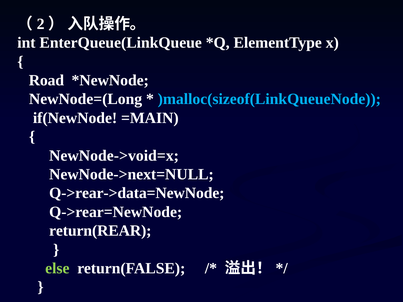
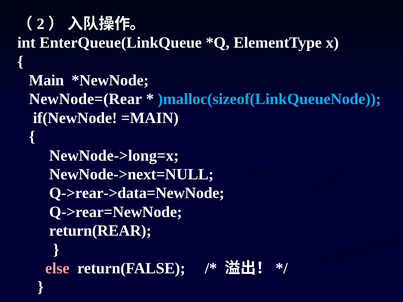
Road: Road -> Main (46, 80)
NewNode=(Long: NewNode=(Long -> NewNode=(Rear (86, 99)
NewNode->void=x: NewNode->void=x -> NewNode->long=x (114, 156)
else colour: light green -> pink (57, 269)
